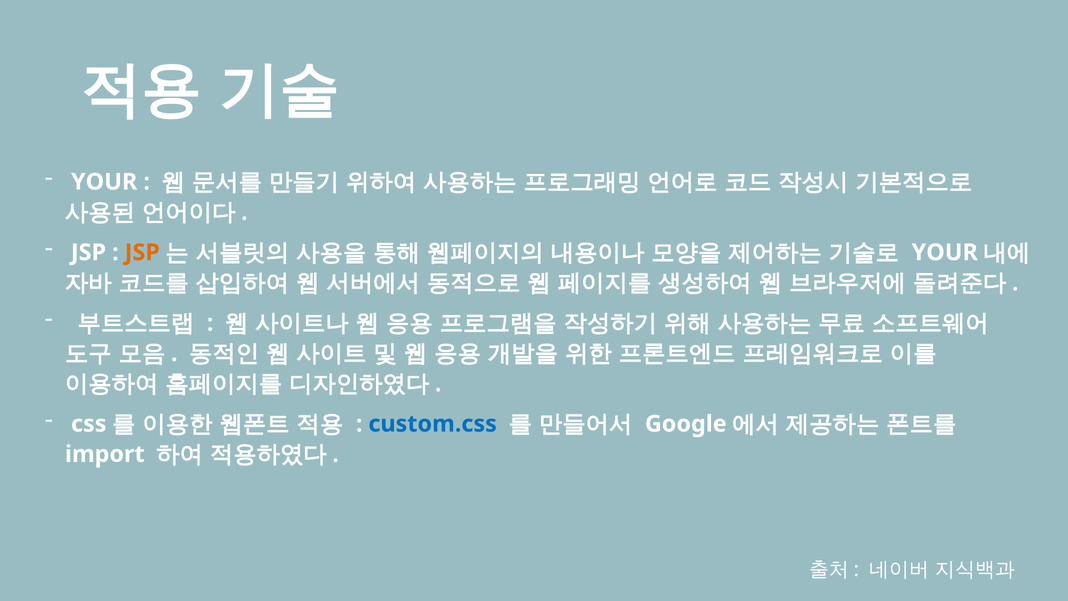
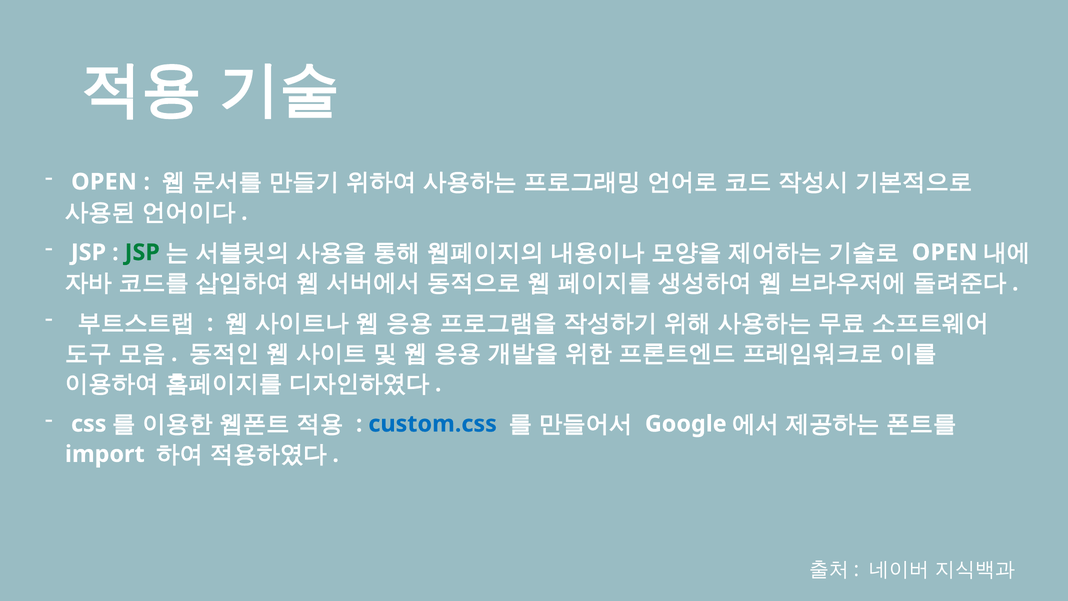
YOUR: YOUR -> OPEN (104, 182)
JSP colour: orange -> green (142, 252)
YOUR: YOUR -> OPEN (945, 252)
